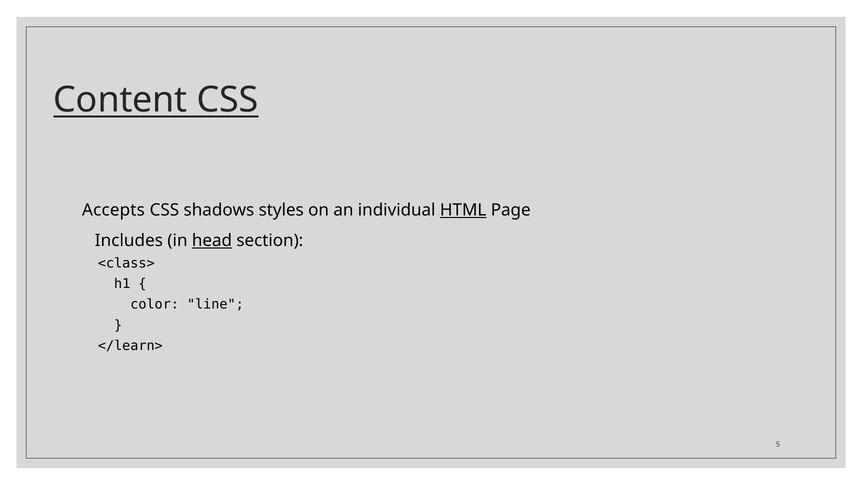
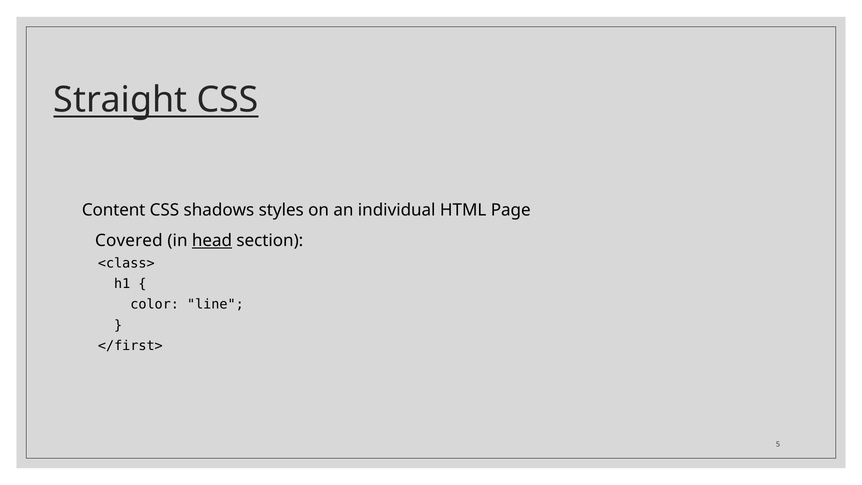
Content: Content -> Straight (120, 100)
Accepts: Accepts -> Content (114, 210)
HTML underline: present -> none (463, 210)
Includes: Includes -> Covered (129, 241)
</learn>: </learn> -> </first> (130, 346)
